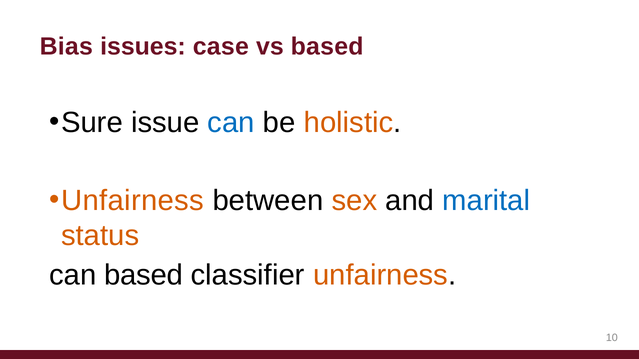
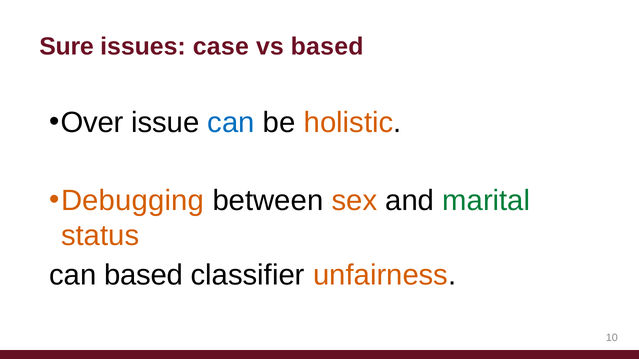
Bias: Bias -> Sure (67, 47)
Sure: Sure -> Over (92, 123)
Unfairness: Unfairness -> Debugging (133, 201)
marital colour: blue -> green (486, 201)
